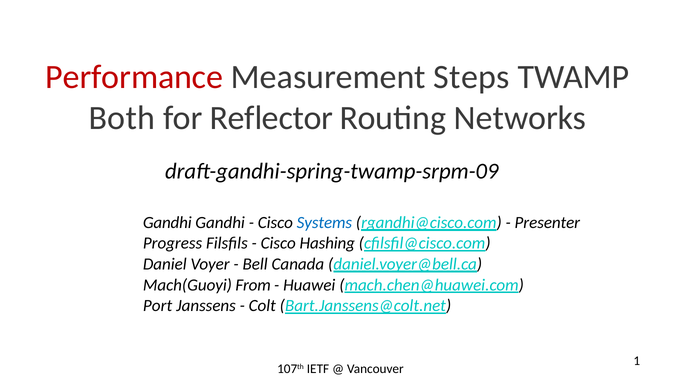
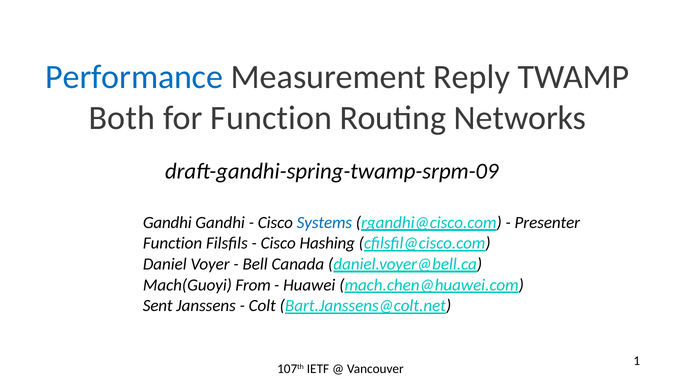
Performance colour: red -> blue (134, 77)
Steps: Steps -> Reply (472, 77)
for Reflector: Reflector -> Function (271, 118)
Progress: Progress -> Function (173, 243)
Port: Port -> Sent (158, 306)
